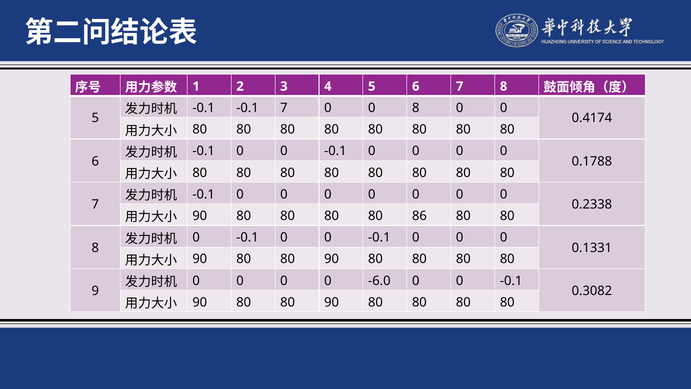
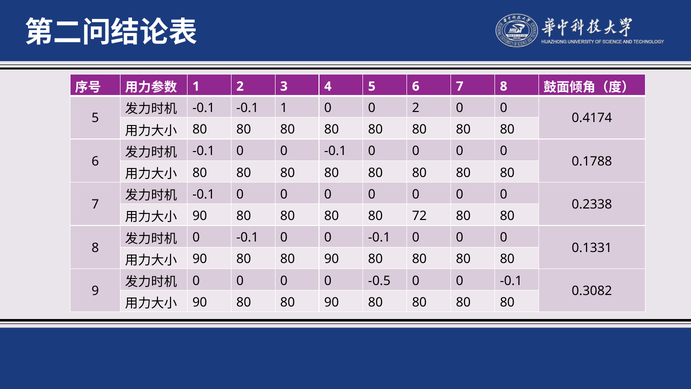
-0.1 7: 7 -> 1 (284, 108)
0 8: 8 -> 2 (416, 108)
86: 86 -> 72 (419, 216)
-6.0: -6.0 -> -0.5 (379, 281)
